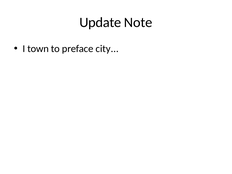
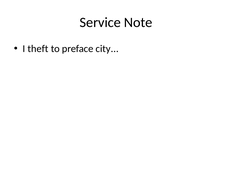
Update: Update -> Service (100, 22)
town: town -> theft (38, 49)
